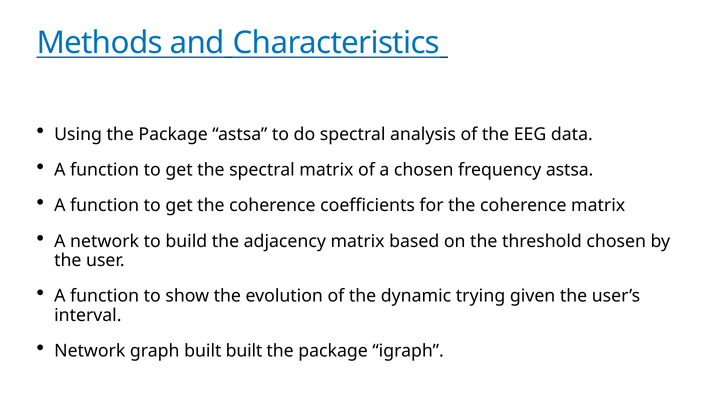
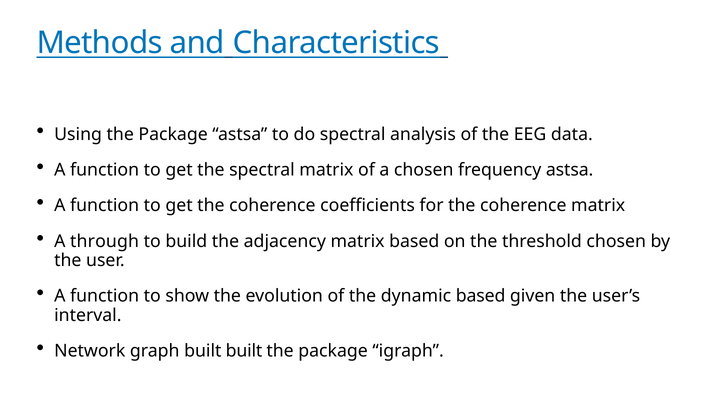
A network: network -> through (105, 241)
dynamic trying: trying -> based (481, 296)
